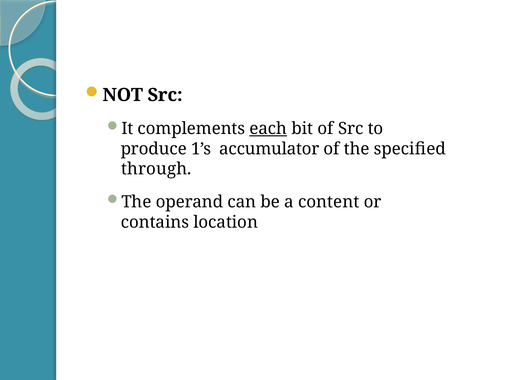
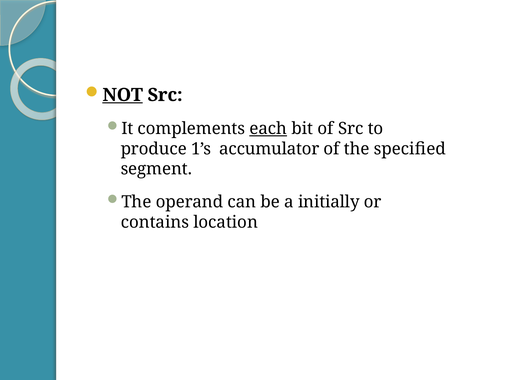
NOT underline: none -> present (123, 95)
through: through -> segment (156, 169)
content: content -> initially (329, 202)
